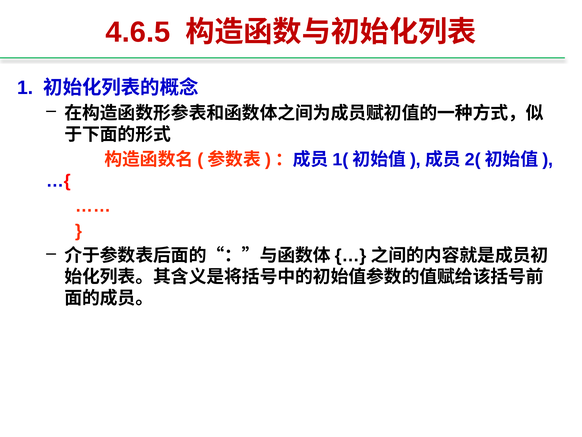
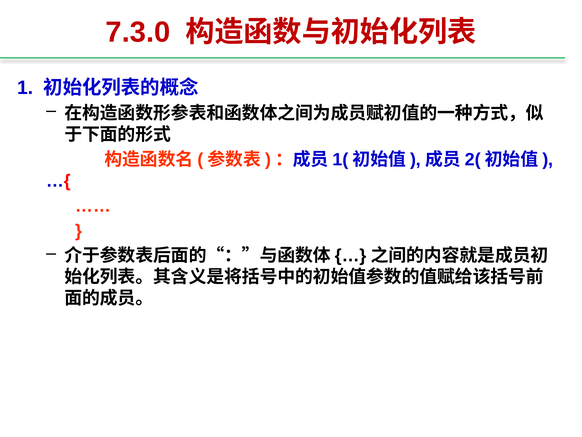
4.6.5: 4.6.5 -> 7.3.0 (138, 32)
